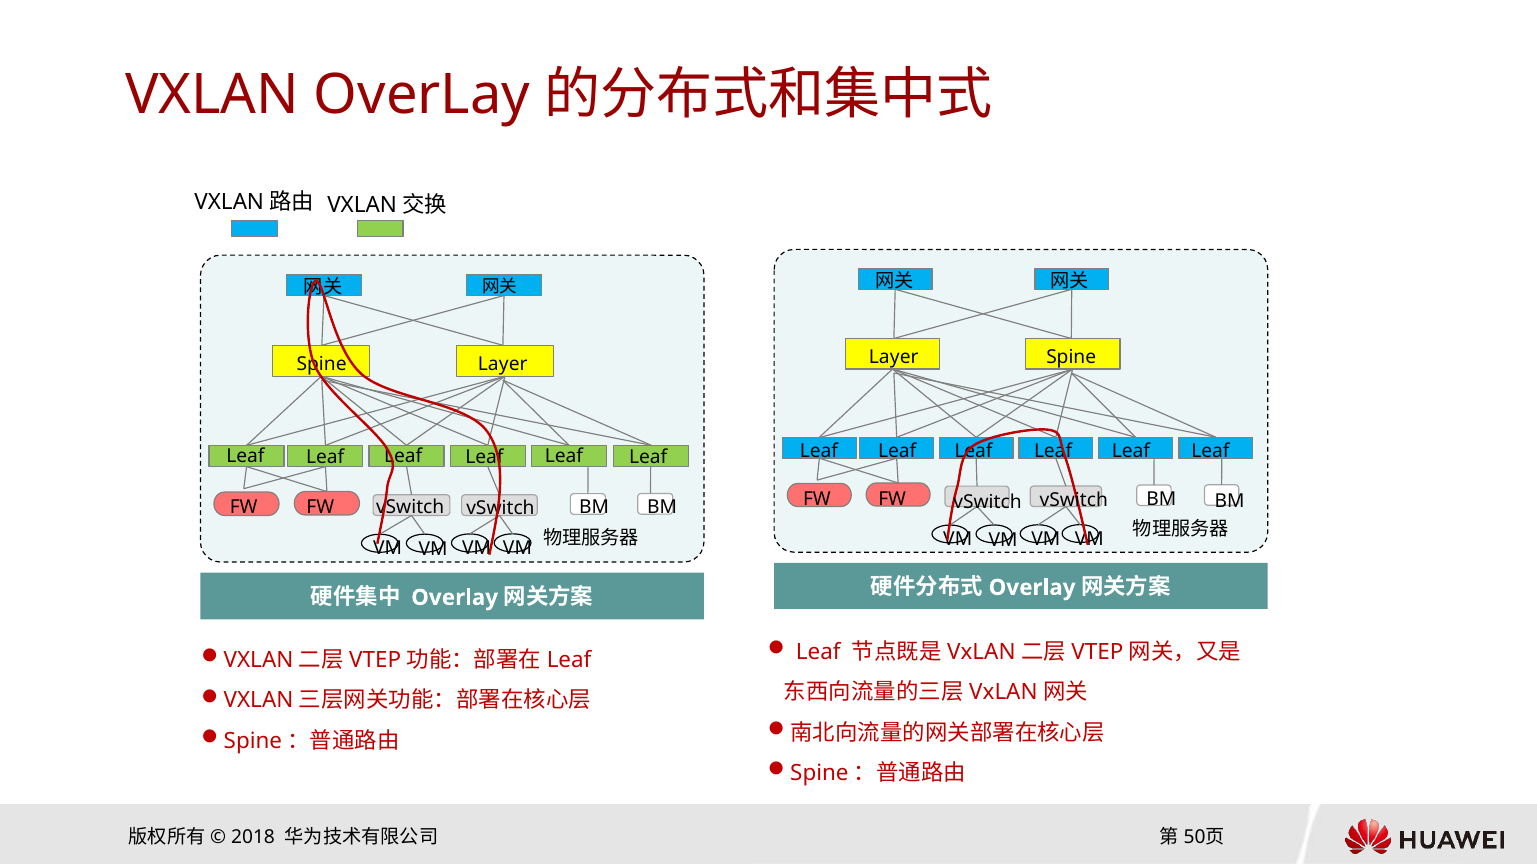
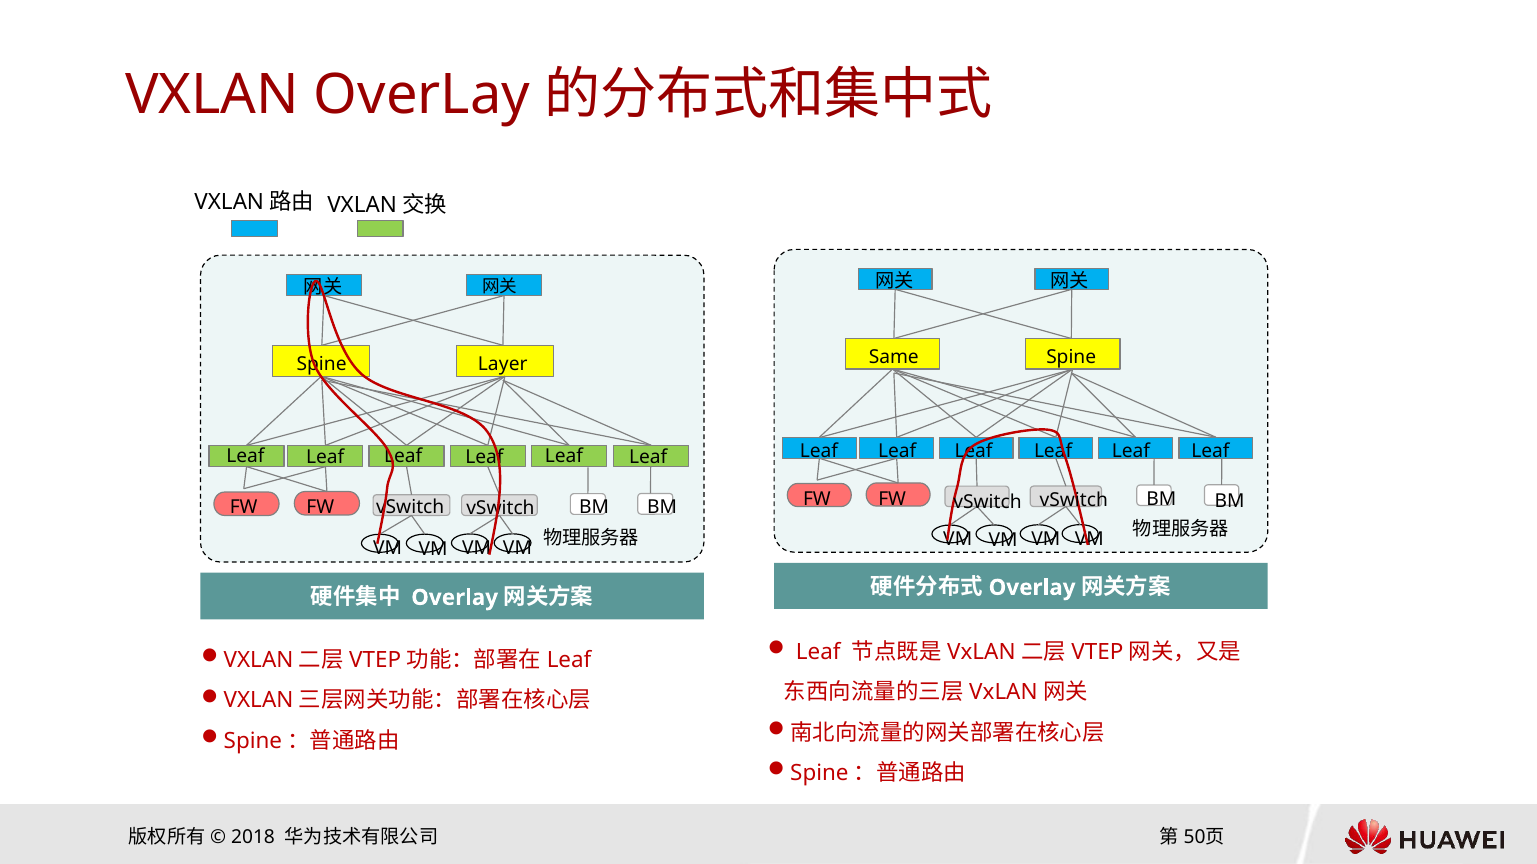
Layer: Layer -> Same (894, 357)
